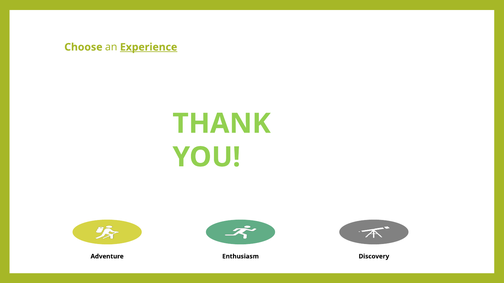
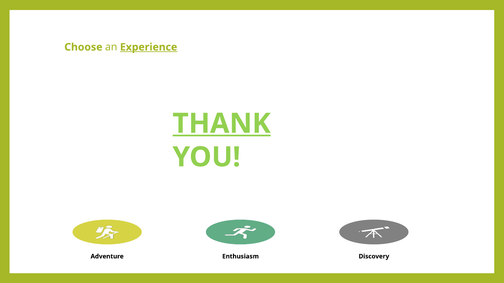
THANK underline: none -> present (222, 124)
